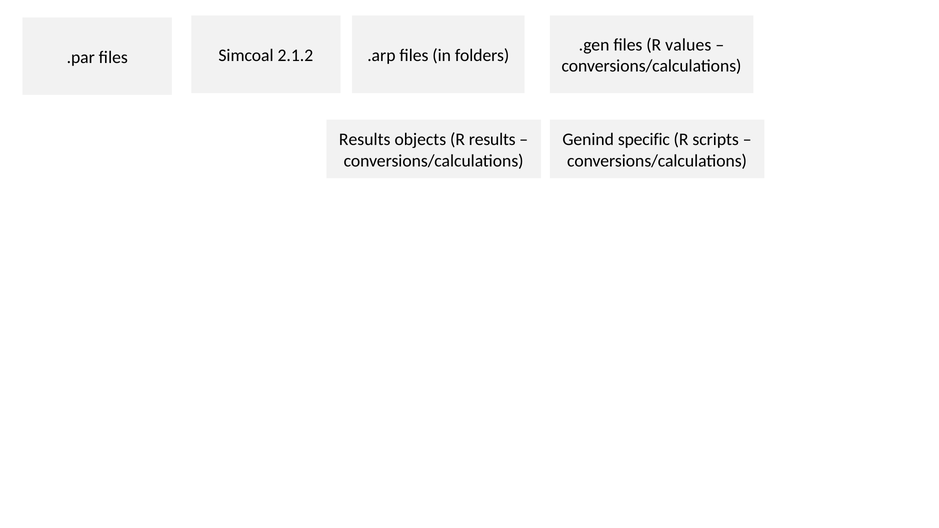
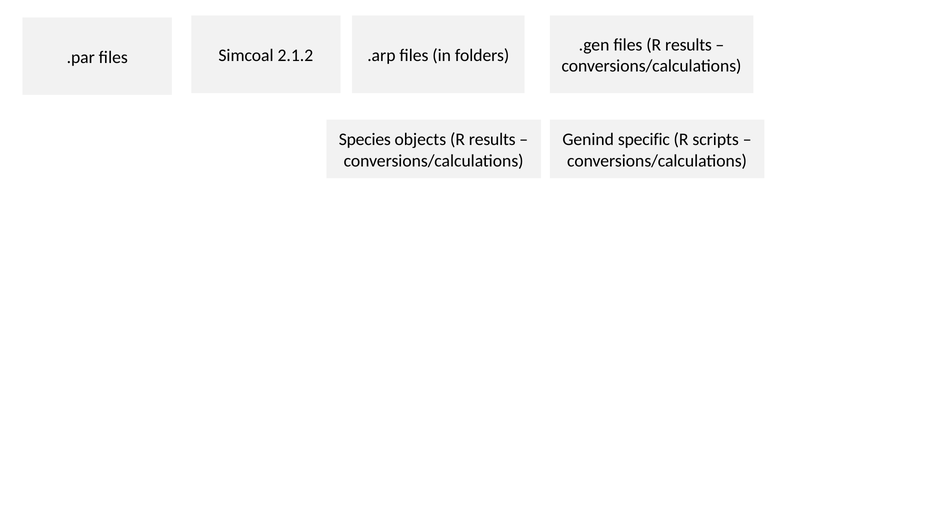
files R values: values -> results (688, 45)
Results: Results -> Species (365, 140)
